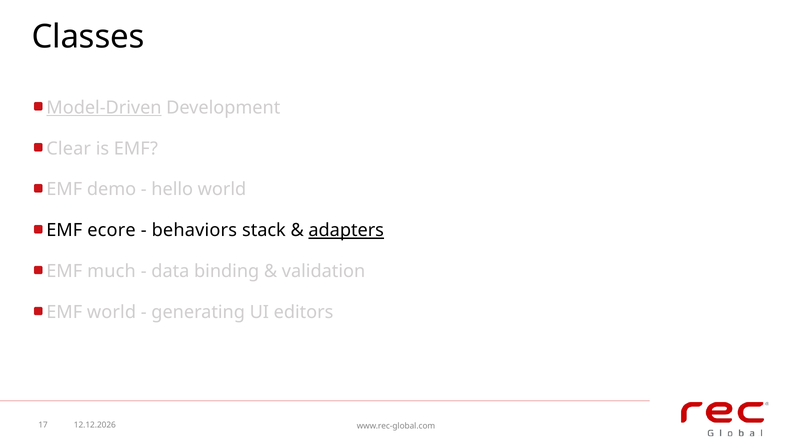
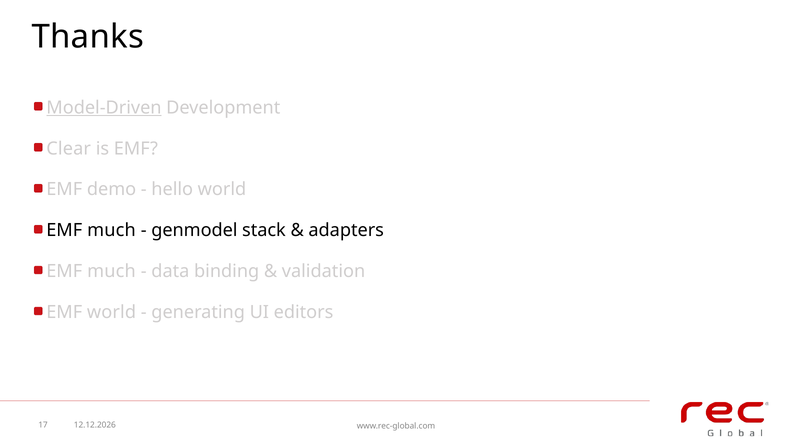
Classes: Classes -> Thanks (88, 37)
ecore: ecore -> much (111, 230)
behaviors: behaviors -> genmodel (194, 230)
adapters underline: present -> none (346, 230)
